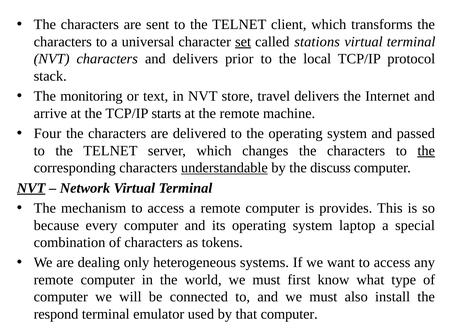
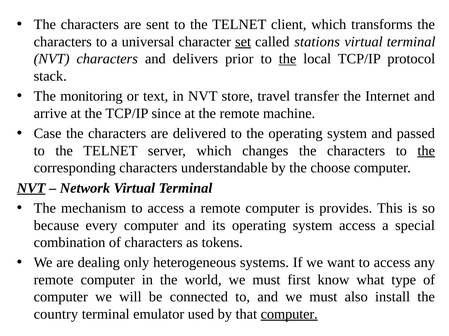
the underline: none -> present (288, 59)
travel delivers: delivers -> transfer (317, 96)
starts: starts -> since (166, 114)
Four: Four -> Case (48, 134)
understandable underline: present -> none (224, 168)
discuss: discuss -> choose (330, 168)
system laptop: laptop -> access (357, 226)
respond: respond -> country (56, 315)
computer underline: none -> present (289, 315)
